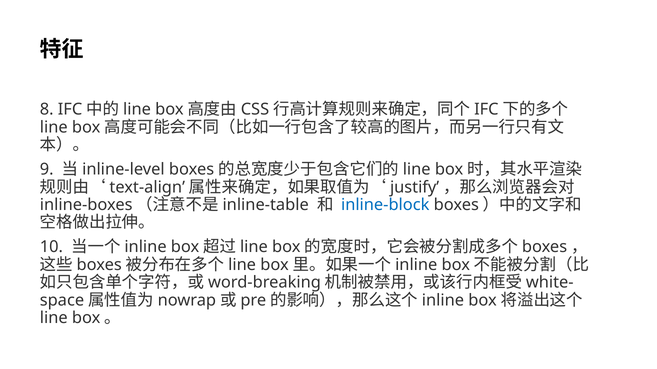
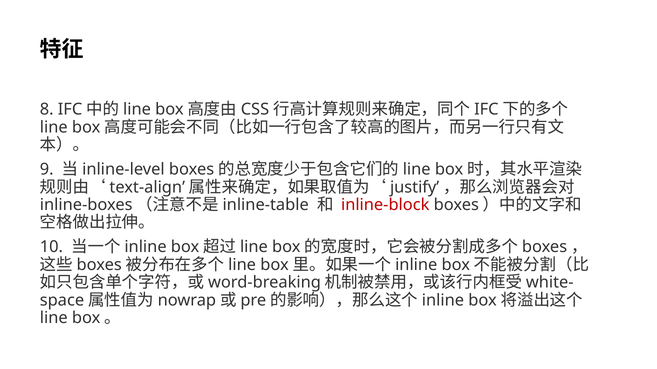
inline-block colour: blue -> red (385, 205)
